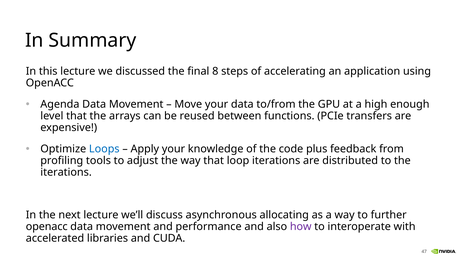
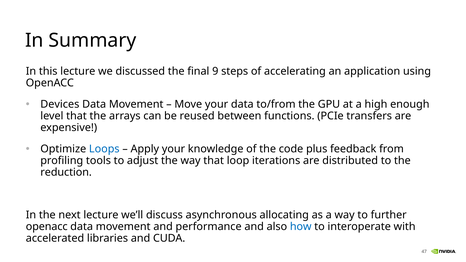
8: 8 -> 9 (215, 71)
Agenda: Agenda -> Devices (60, 104)
iterations: iterations -> reduction (66, 172)
how colour: purple -> blue (301, 227)
